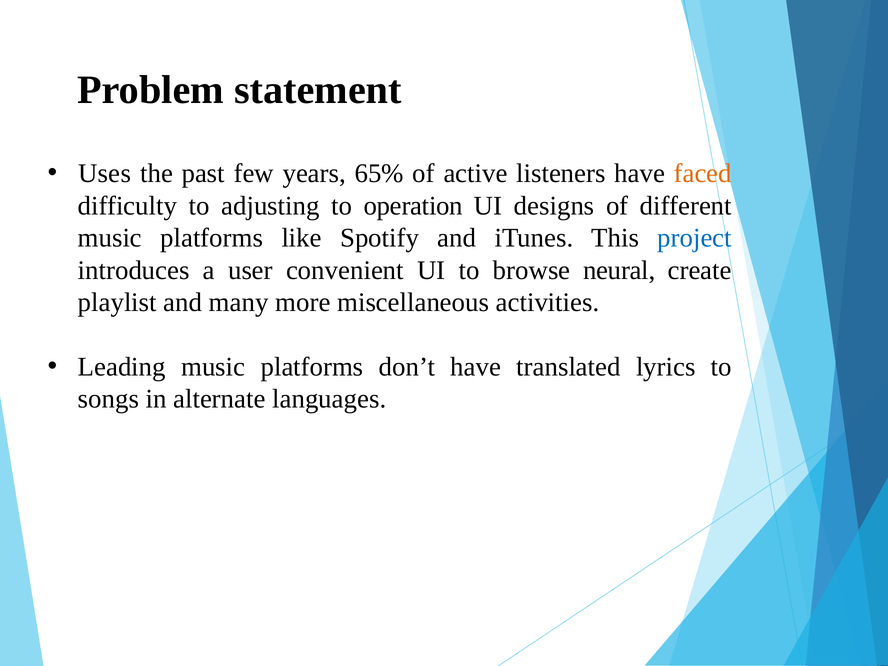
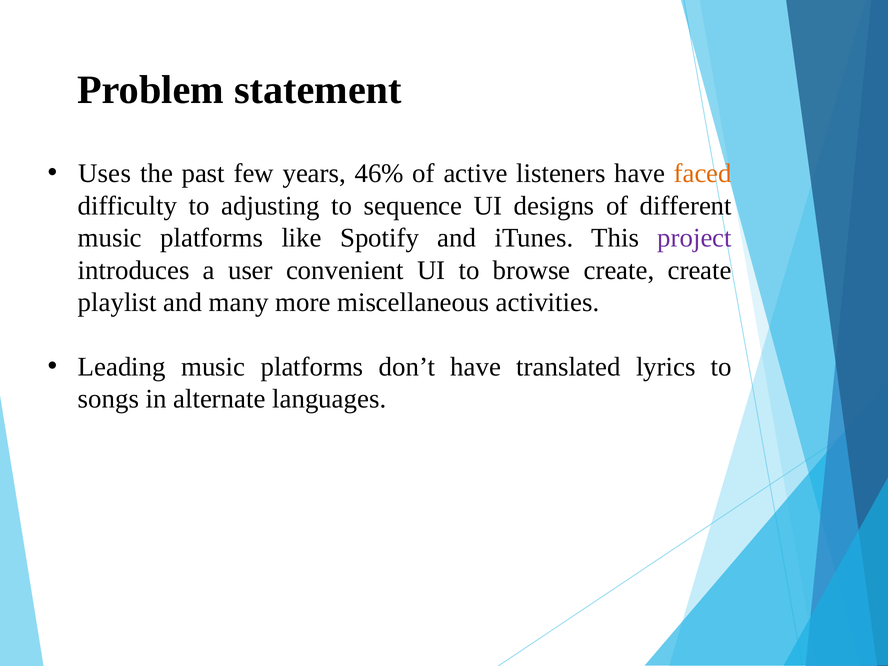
65%: 65% -> 46% (379, 174)
operation: operation -> sequence (413, 206)
project colour: blue -> purple (695, 238)
browse neural: neural -> create (619, 270)
